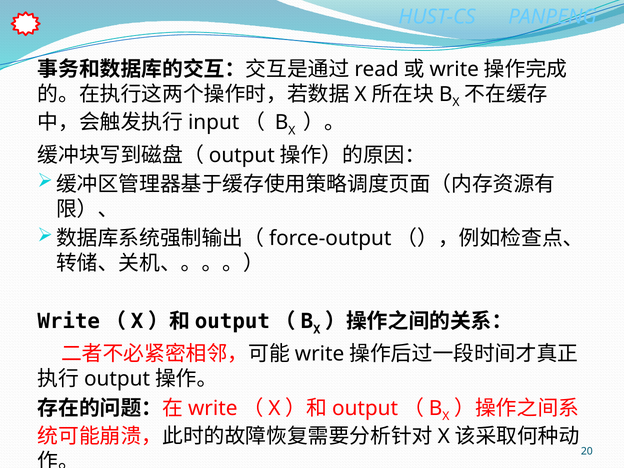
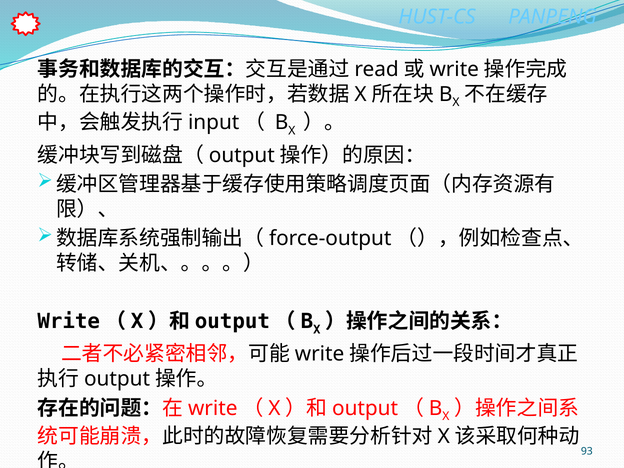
20: 20 -> 93 (587, 451)
